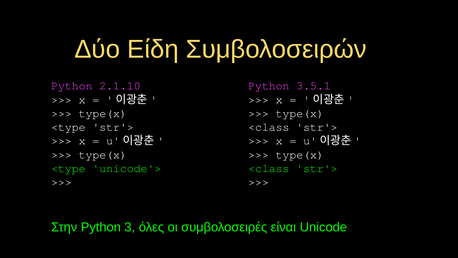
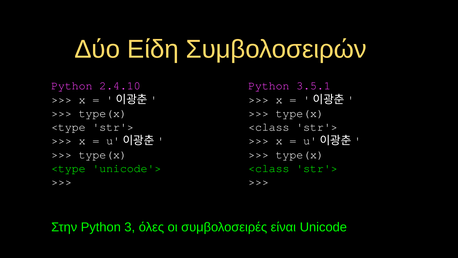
2.1.10: 2.1.10 -> 2.4.10 (120, 86)
